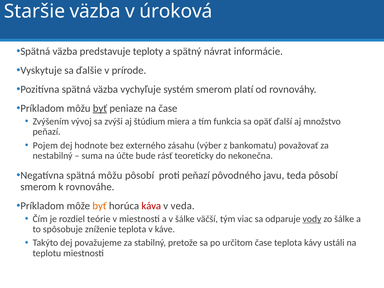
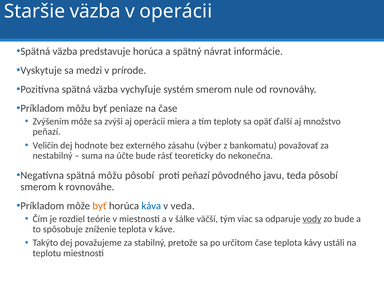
v úroková: úroková -> operácii (176, 11)
predstavuje teploty: teploty -> horúca (148, 51)
ďalšie: ďalšie -> medzi (89, 70)
platí: platí -> nule (244, 89)
byť underline: present -> none (100, 108)
Zvýšením vývoj: vývoj -> môže (81, 121)
aj štúdium: štúdium -> operácii (149, 121)
funkcia: funkcia -> teploty (227, 121)
Pojem: Pojem -> Veličín (45, 145)
káva colour: red -> blue (151, 206)
zo šálke: šálke -> bude (344, 219)
